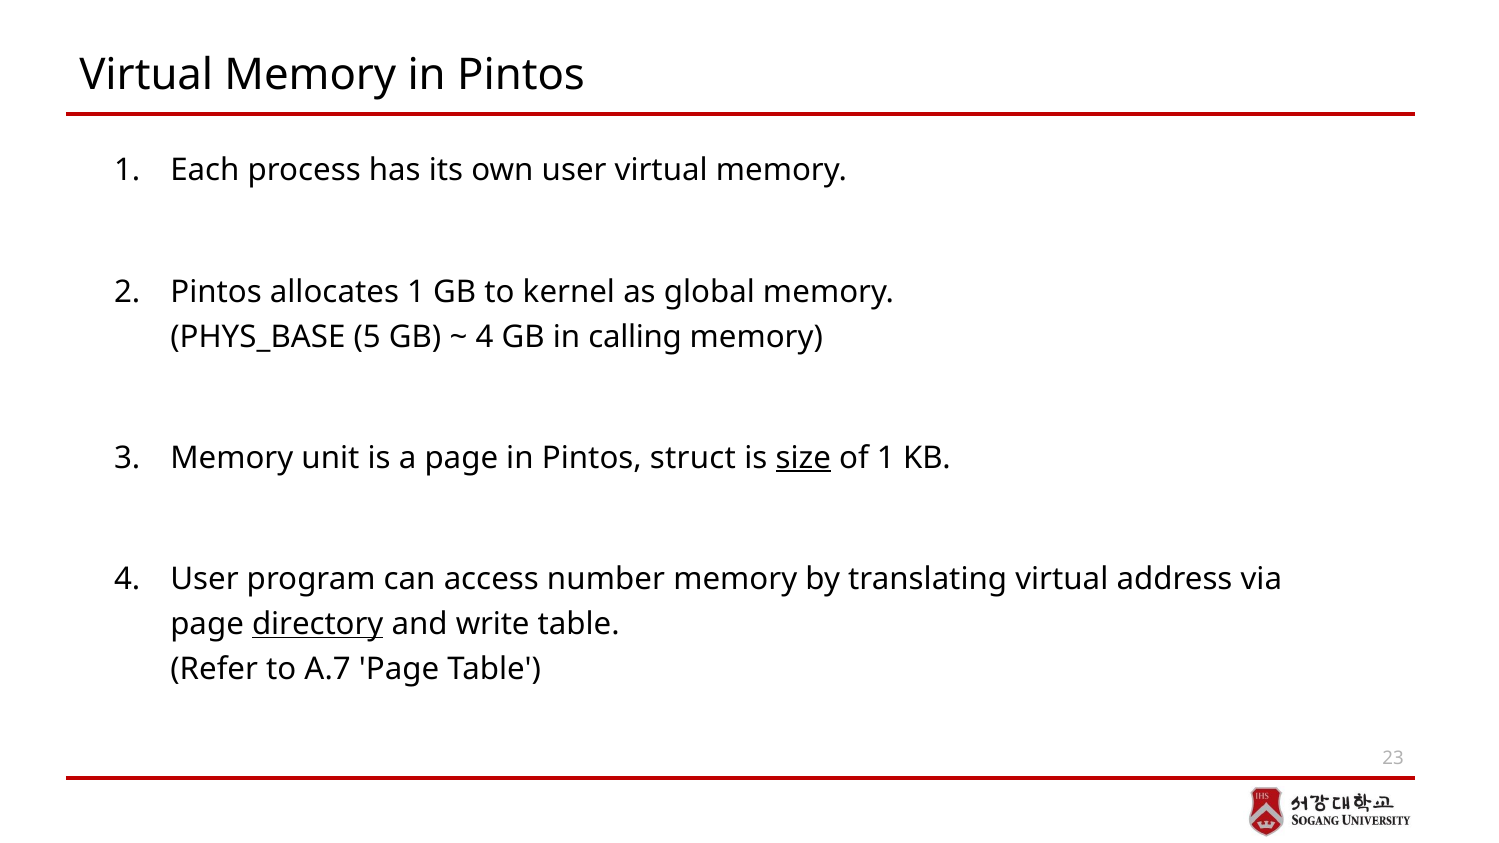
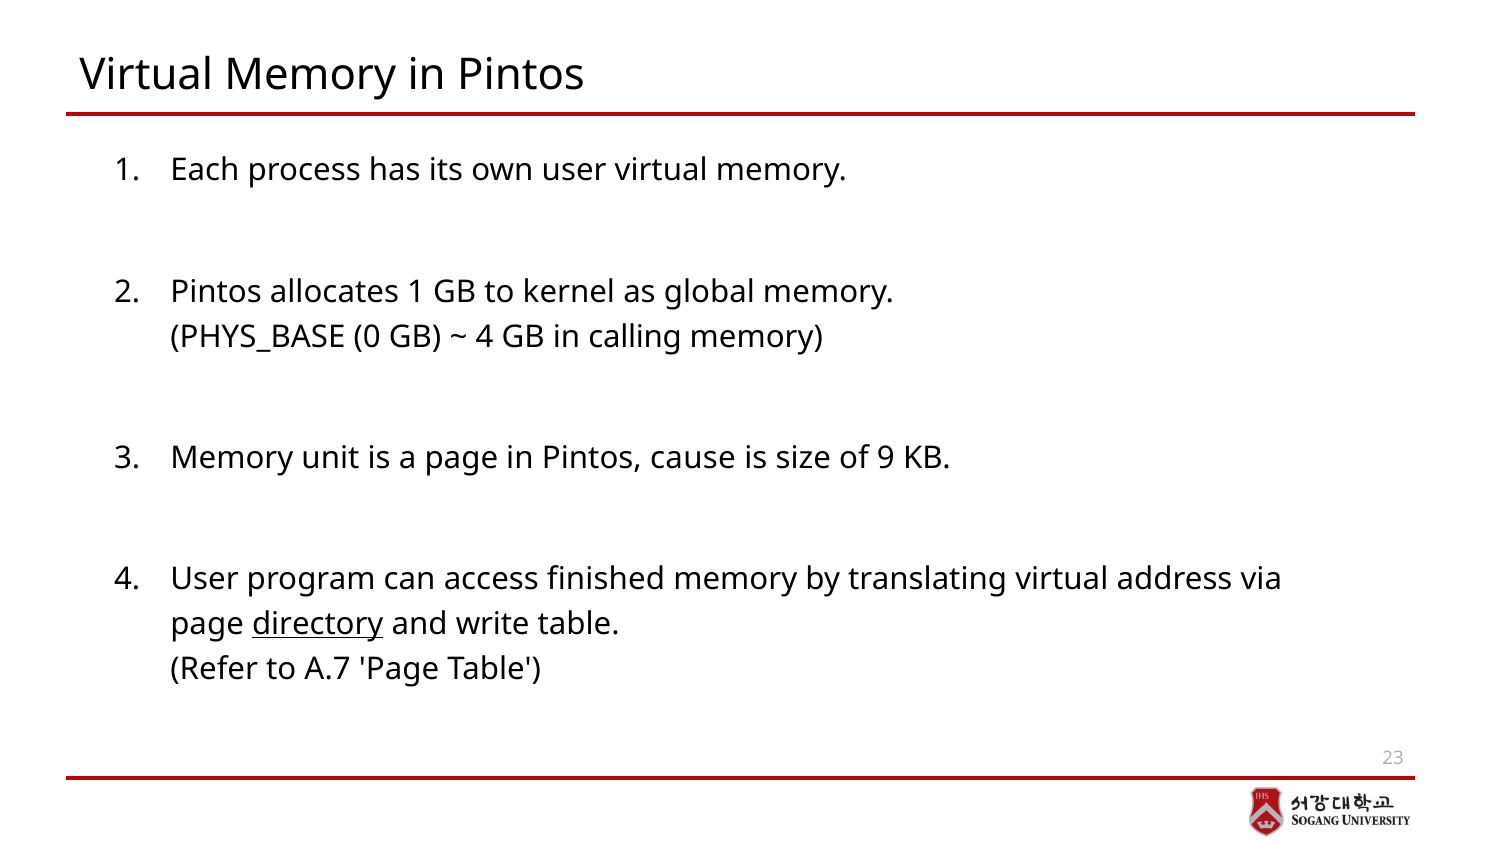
5: 5 -> 0 (367, 337)
struct: struct -> cause (693, 458)
size underline: present -> none (803, 458)
of 1: 1 -> 9 (886, 458)
number: number -> finished (606, 579)
